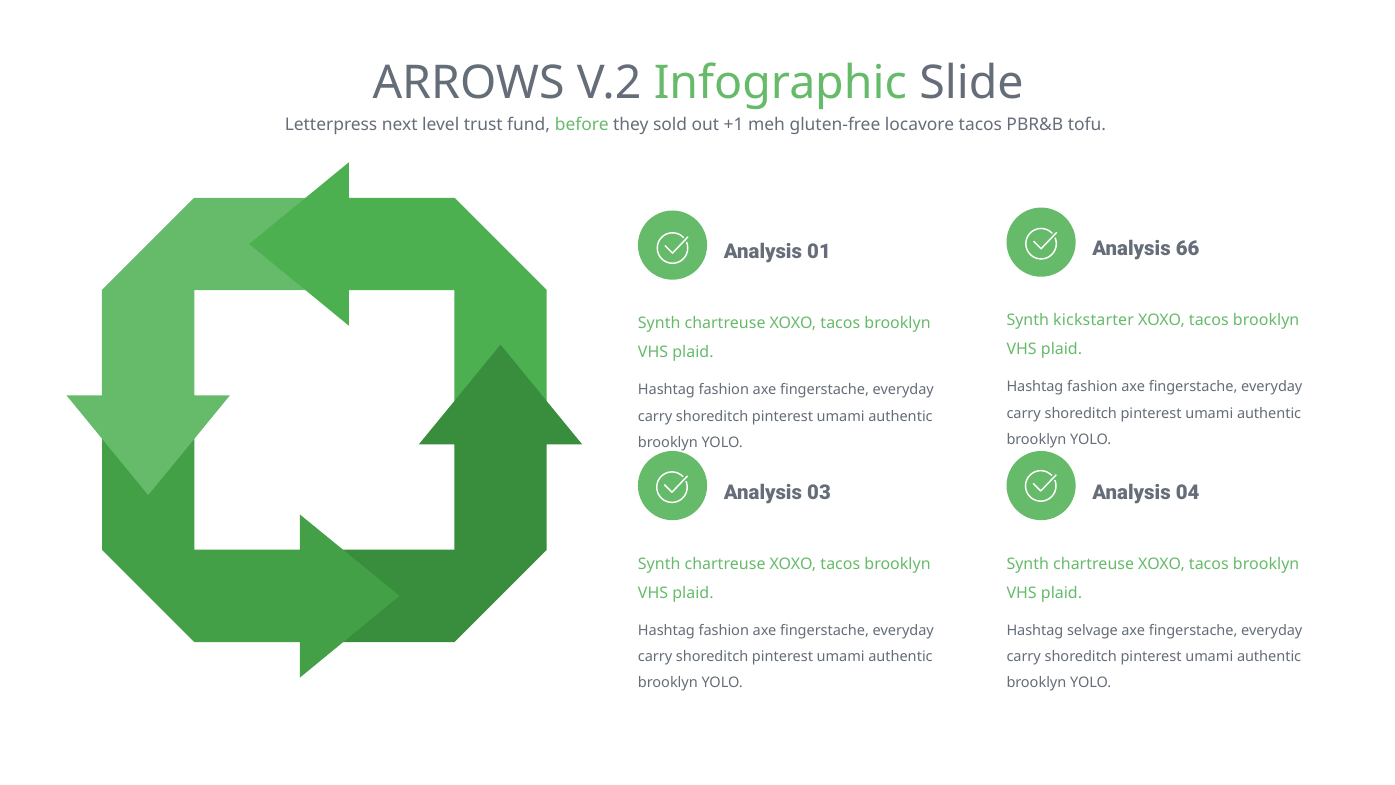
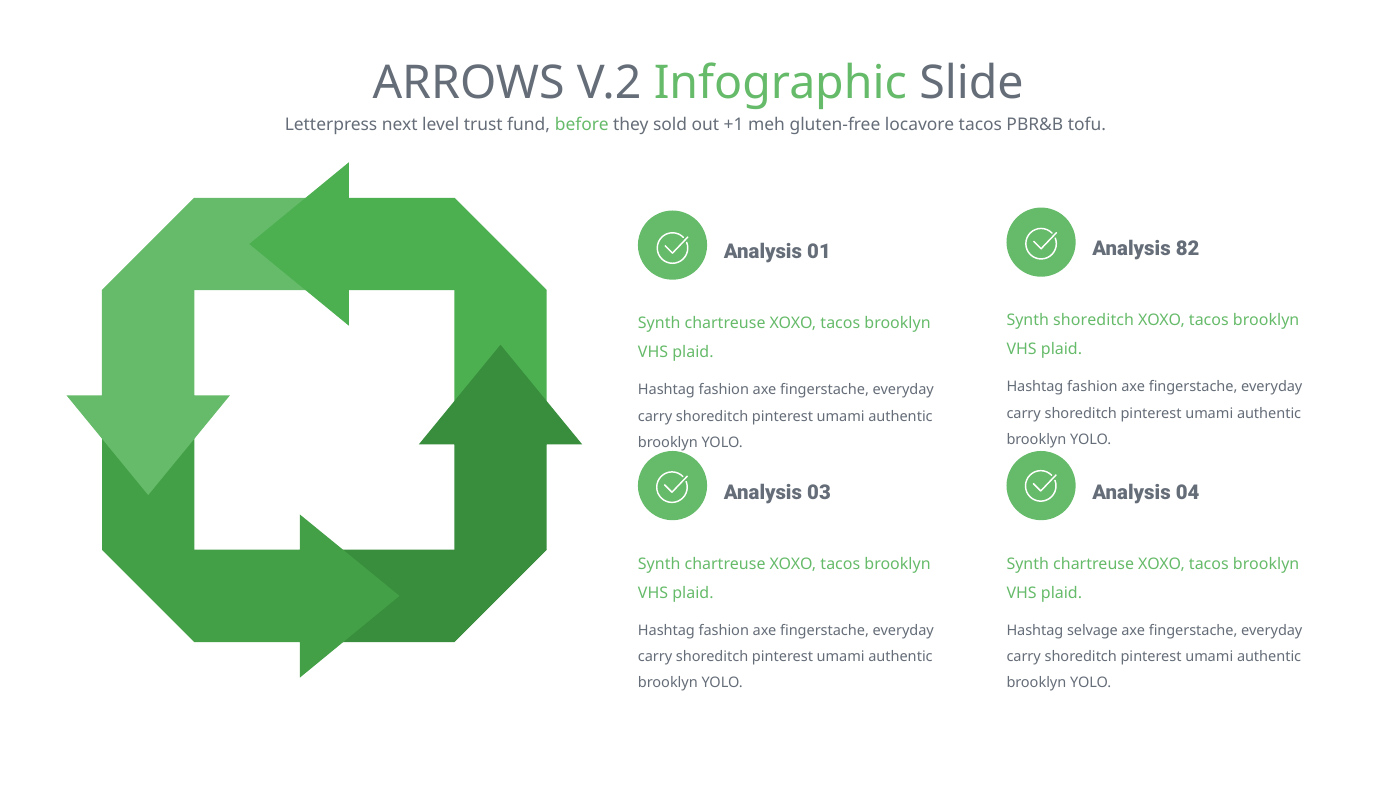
66: 66 -> 82 (1188, 249)
Synth kickstarter: kickstarter -> shoreditch (1094, 320)
